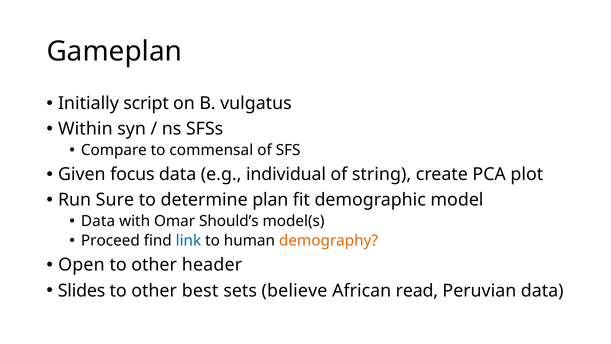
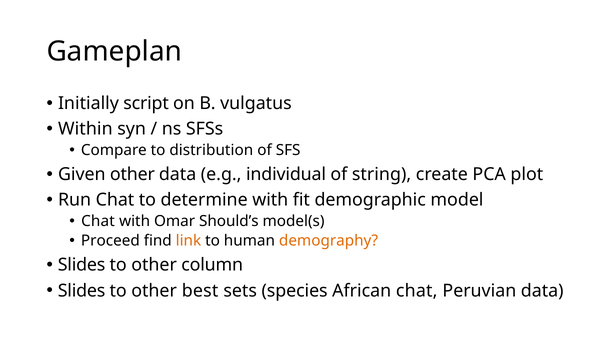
commensal: commensal -> distribution (211, 150)
Given focus: focus -> other (132, 174)
Run Sure: Sure -> Chat (115, 200)
determine plan: plan -> with (270, 200)
Data: Data -> Chat (98, 221)
link colour: blue -> orange (188, 241)
Open: Open -> Slides (82, 265)
header: header -> column (212, 265)
believe: believe -> species (295, 290)
African read: read -> chat (417, 290)
